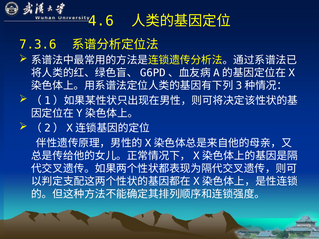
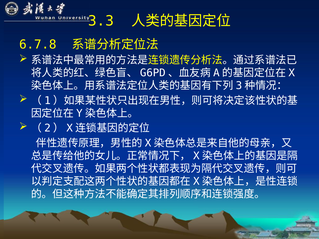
4.6: 4.6 -> 3.3 (101, 21)
7.3.6: 7.3.6 -> 6.7.8 (38, 44)
